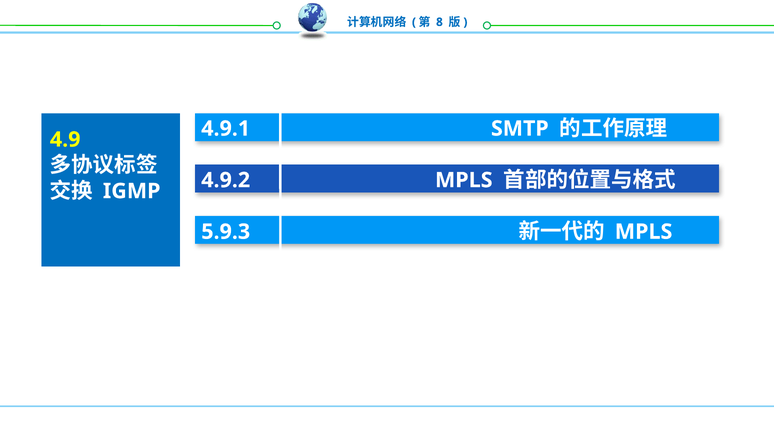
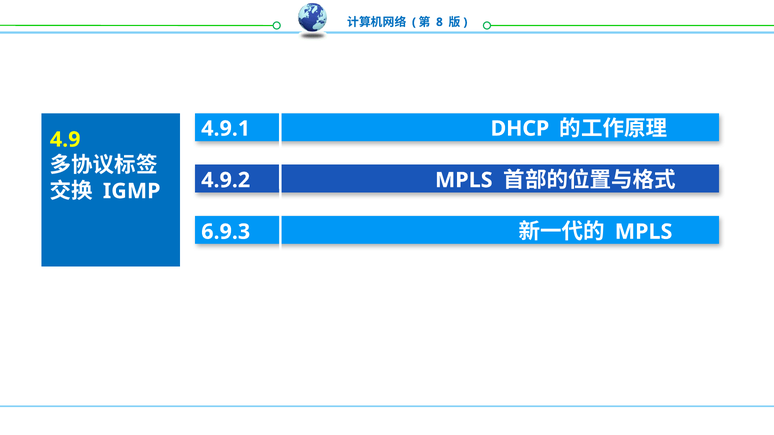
SMTP: SMTP -> DHCP (520, 129)
5.9.3: 5.9.3 -> 6.9.3 (226, 232)
